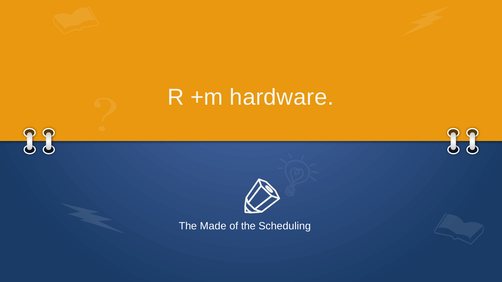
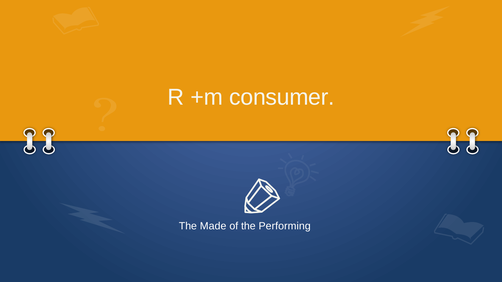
hardware: hardware -> consumer (282, 97)
Scheduling: Scheduling -> Performing (285, 227)
